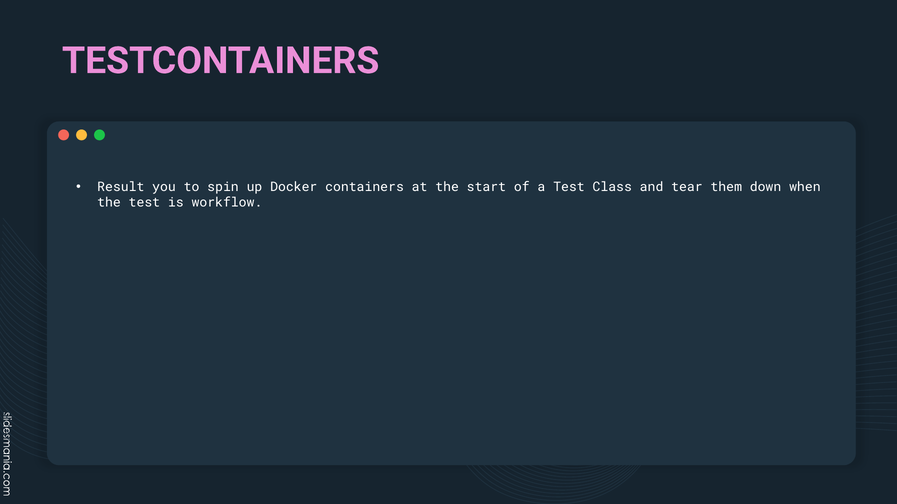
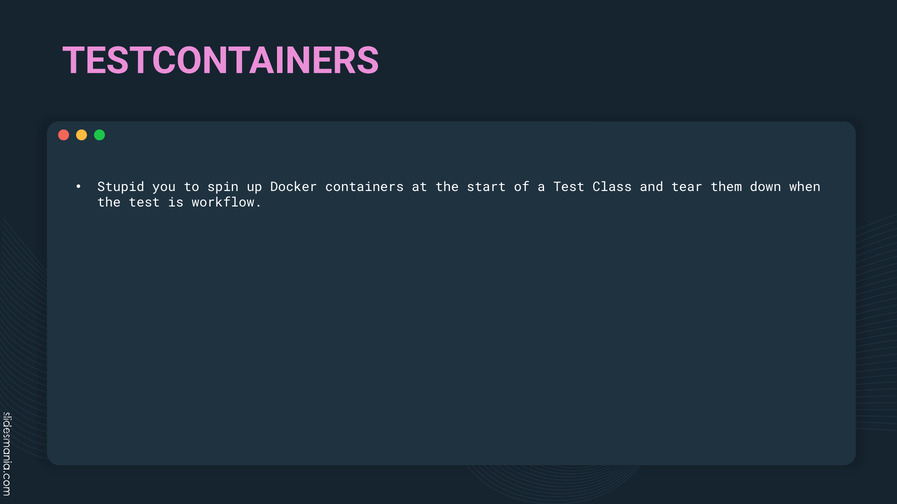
Result: Result -> Stupid (121, 187)
